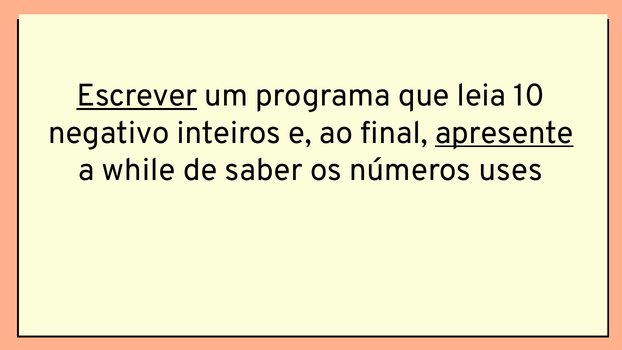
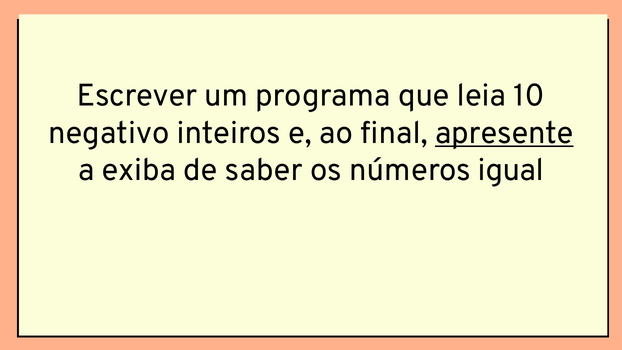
Escrever underline: present -> none (137, 95)
while: while -> exiba (139, 170)
uses: uses -> igual (511, 170)
